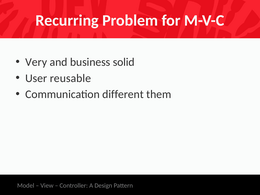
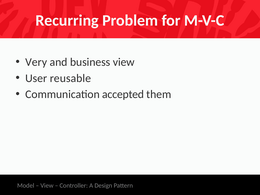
business solid: solid -> view (124, 62)
different: different -> accepted (123, 94)
